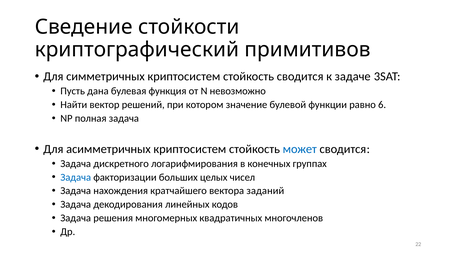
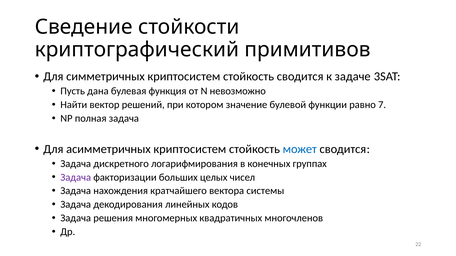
6: 6 -> 7 (382, 105)
Задача colour: blue -> purple (76, 178)
заданий: заданий -> системы (265, 191)
